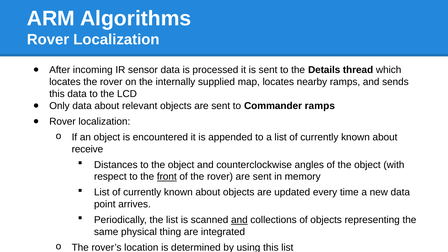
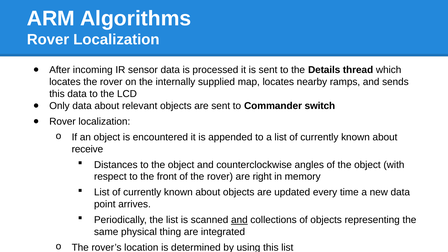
Commander ramps: ramps -> switch (320, 106)
front underline: present -> none (167, 177)
rover are sent: sent -> right (262, 177)
